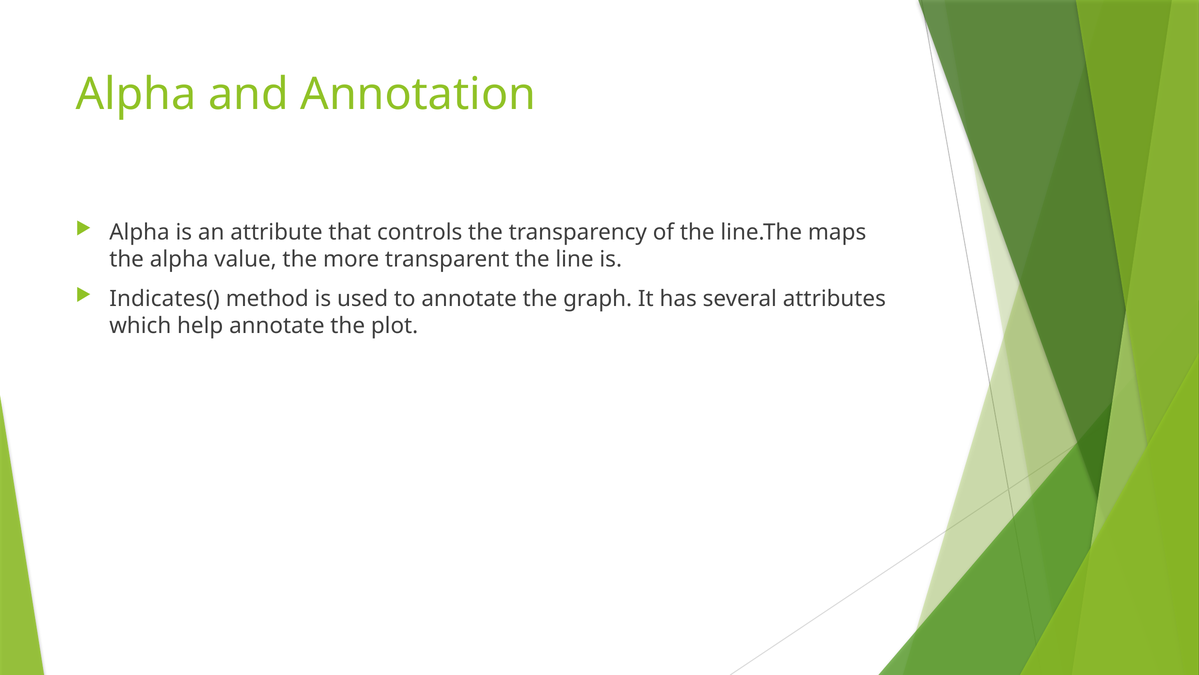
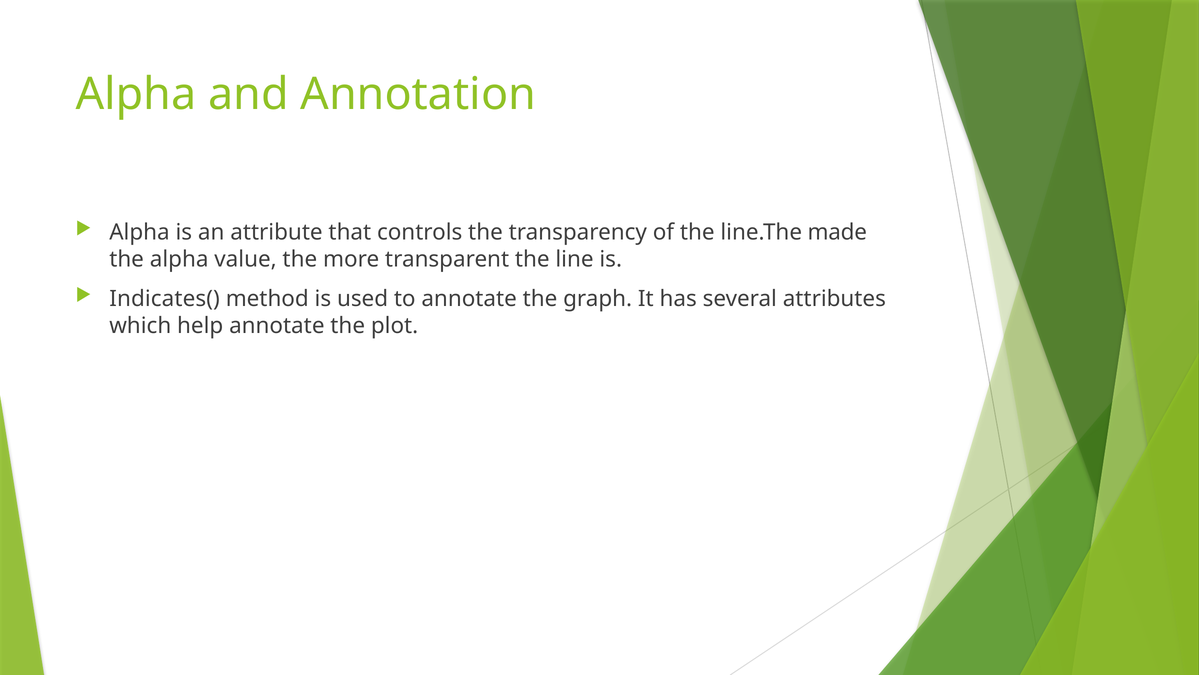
maps: maps -> made (837, 232)
